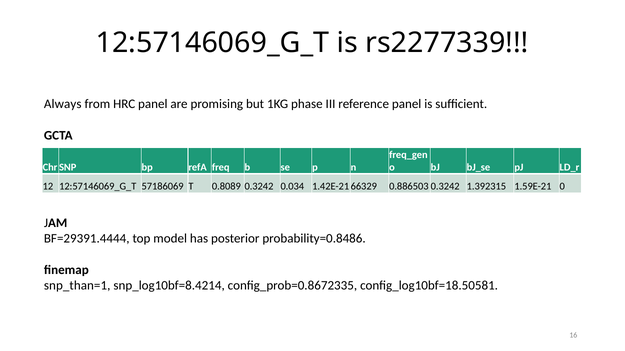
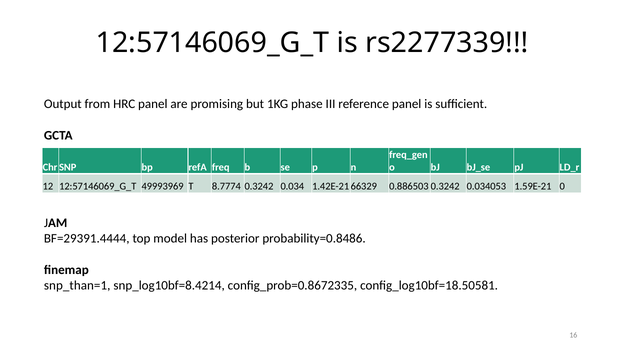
Always: Always -> Output (63, 104)
57186069: 57186069 -> 49993969 (163, 187)
0.8089: 0.8089 -> 8.7774 (226, 187)
1.392315: 1.392315 -> 0.034053 (486, 187)
